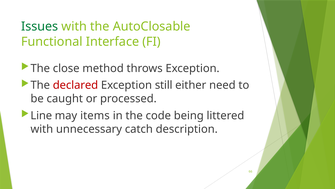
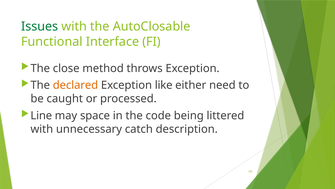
declared colour: red -> orange (75, 85)
still: still -> like (164, 85)
items: items -> space (95, 115)
